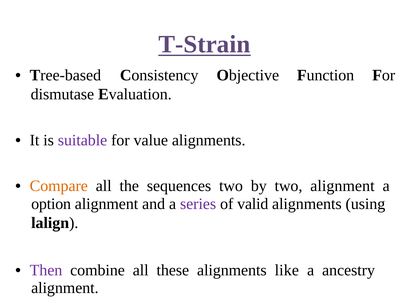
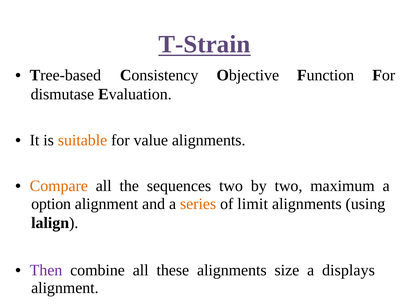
suitable colour: purple -> orange (83, 140)
two alignment: alignment -> maximum (343, 186)
series colour: purple -> orange (198, 204)
valid: valid -> limit (253, 204)
like: like -> size (287, 270)
ancestry: ancestry -> displays (348, 270)
